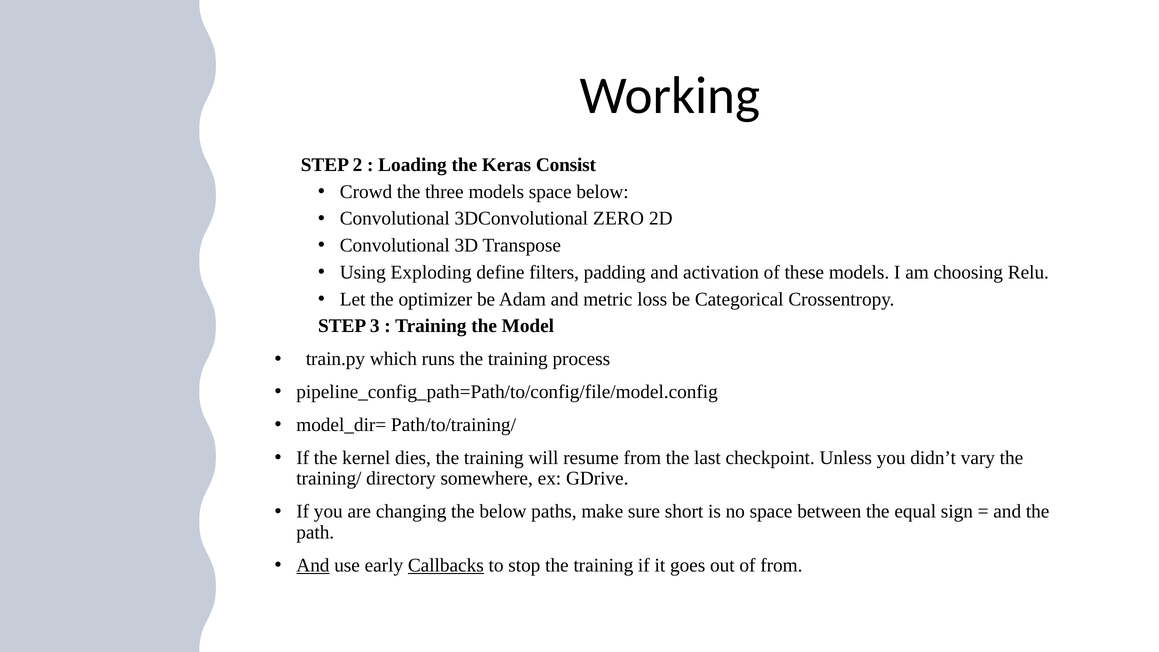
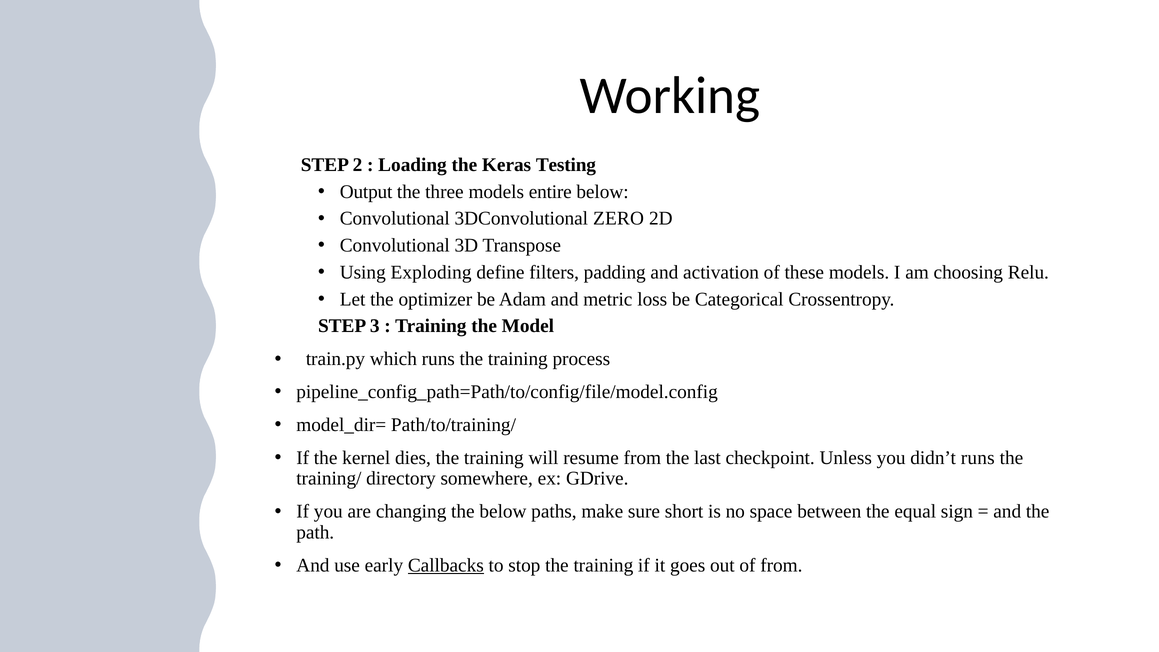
Consist: Consist -> Testing (566, 165)
Crowd: Crowd -> Output (366, 192)
models space: space -> entire (550, 192)
didn’t vary: vary -> runs (978, 458)
And underline: present -> none (313, 565)
